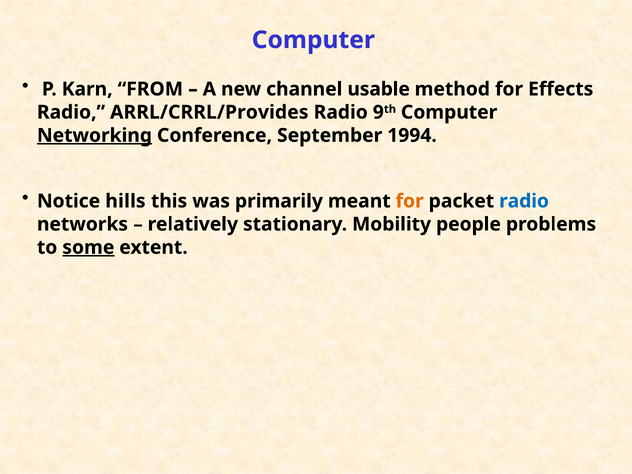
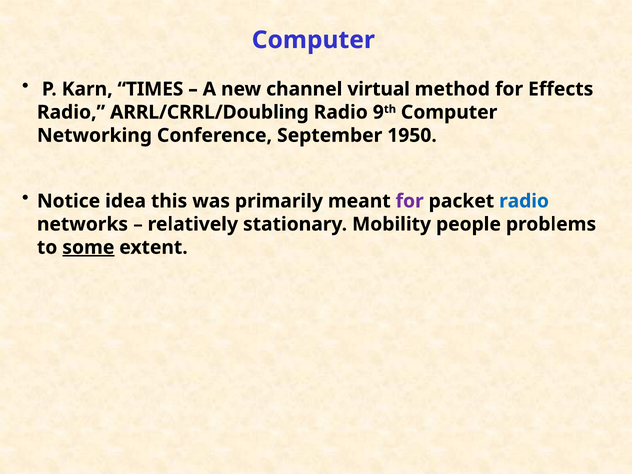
FROM: FROM -> TIMES (150, 89)
usable: usable -> virtual (379, 89)
ARRL/CRRL/Provides: ARRL/CRRL/Provides -> ARRL/CRRL/Doubling (209, 112)
Networking underline: present -> none (94, 135)
1994: 1994 -> 1950 (412, 135)
hills: hills -> idea (126, 201)
for colour: orange -> purple (410, 201)
